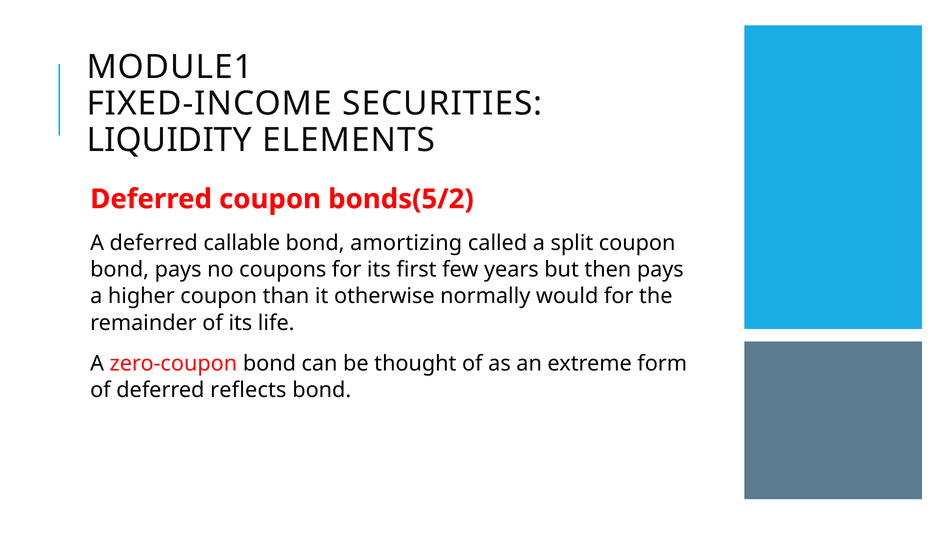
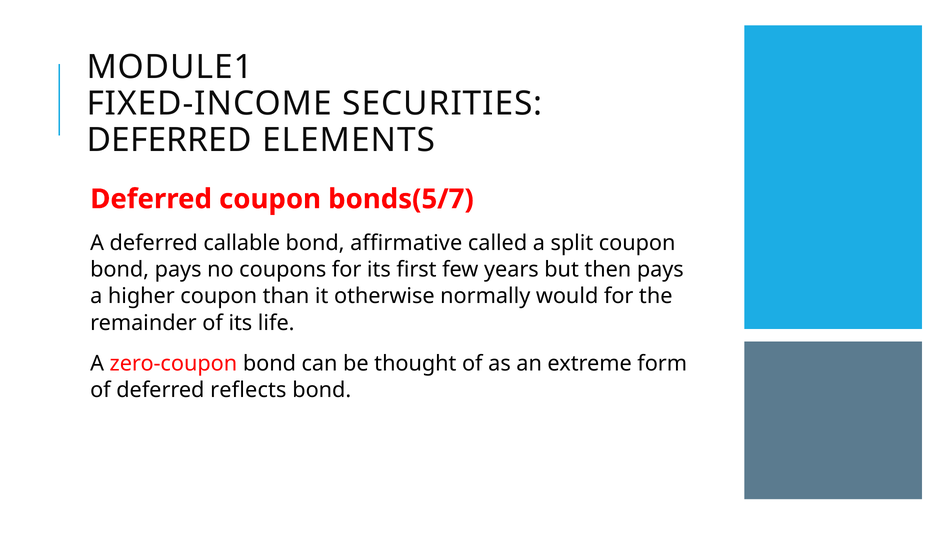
LIQUIDITY: LIQUIDITY -> DEFERRED (169, 140)
bonds(5/2: bonds(5/2 -> bonds(5/7 (401, 199)
amortizing: amortizing -> affirmative (406, 243)
